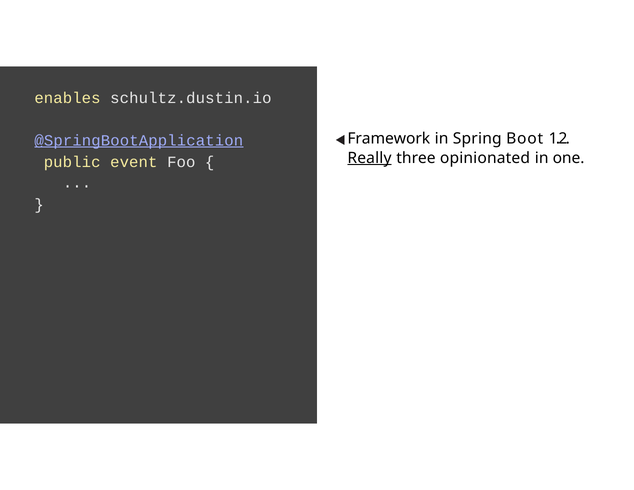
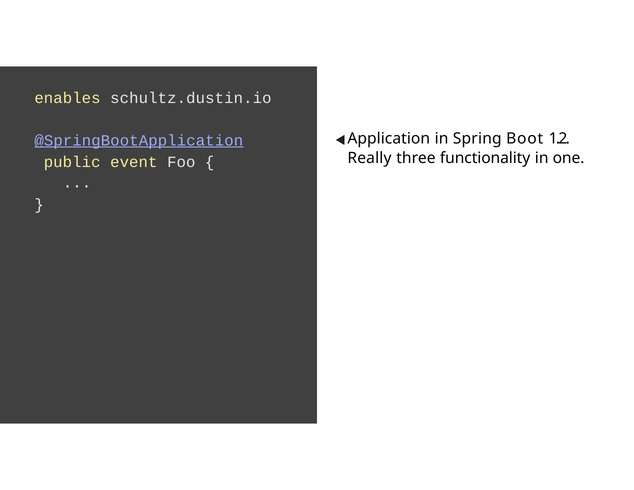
Framework: Framework -> Application (389, 139)
Really underline: present -> none (369, 158)
opinionated: opinionated -> functionality (485, 158)
